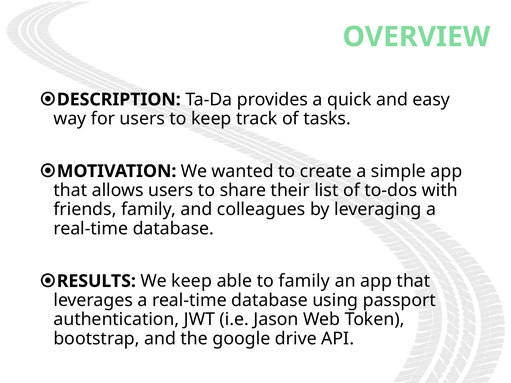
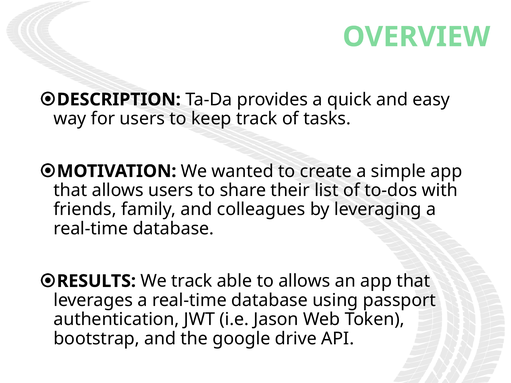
We keep: keep -> track (192, 281)
to family: family -> allows (304, 281)
